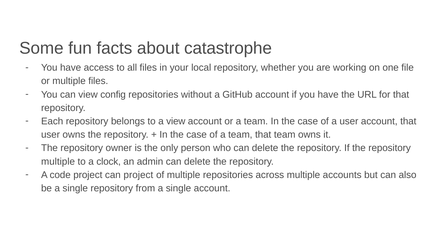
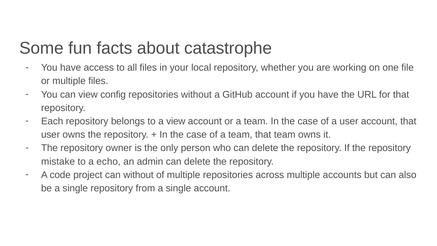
multiple: multiple -> mistake (58, 161)
clock: clock -> echo (109, 161)
can project: project -> without (138, 175)
